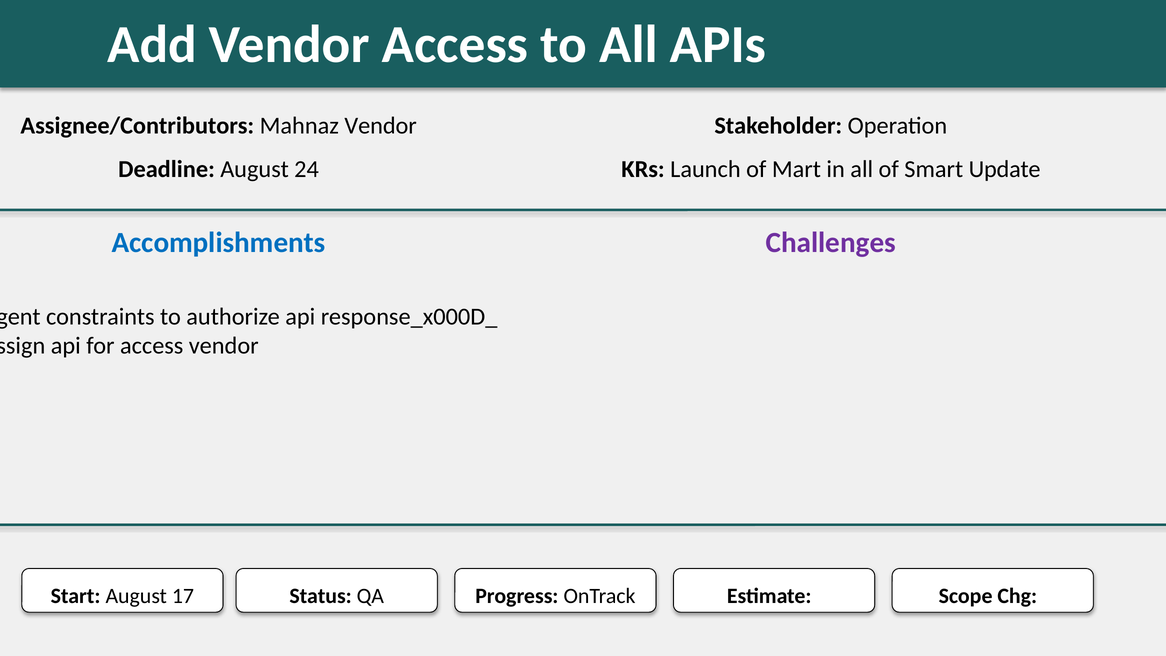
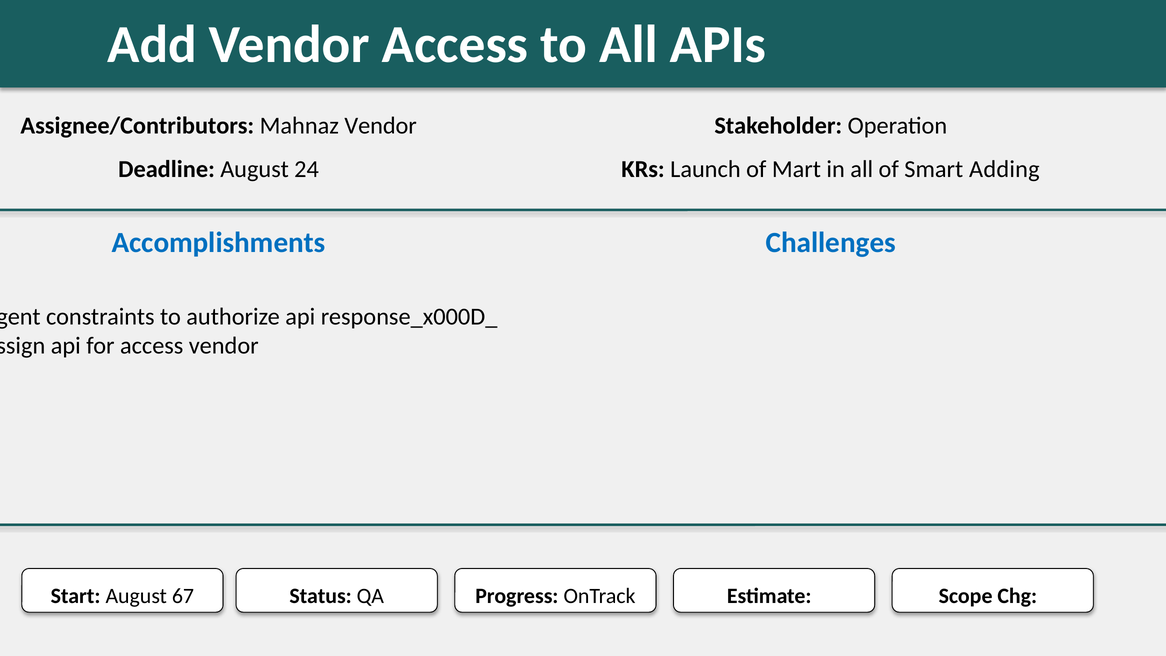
Update: Update -> Adding (1004, 169)
Challenges colour: purple -> blue (831, 242)
17: 17 -> 67 (183, 596)
